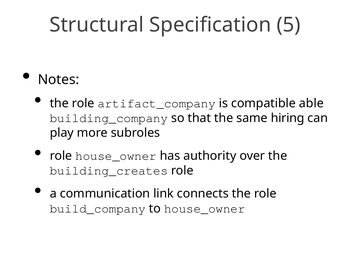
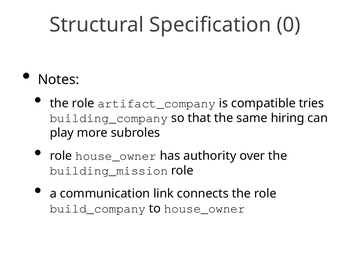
5: 5 -> 0 (289, 25)
able: able -> tries (311, 103)
building_creates: building_creates -> building_mission (109, 170)
